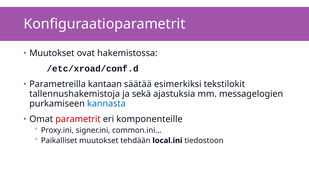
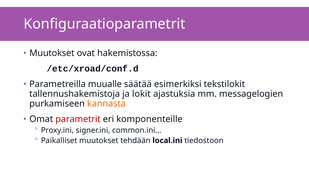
kantaan: kantaan -> muualle (105, 84)
sekä: sekä -> lokit (141, 94)
kannasta colour: blue -> orange (106, 104)
